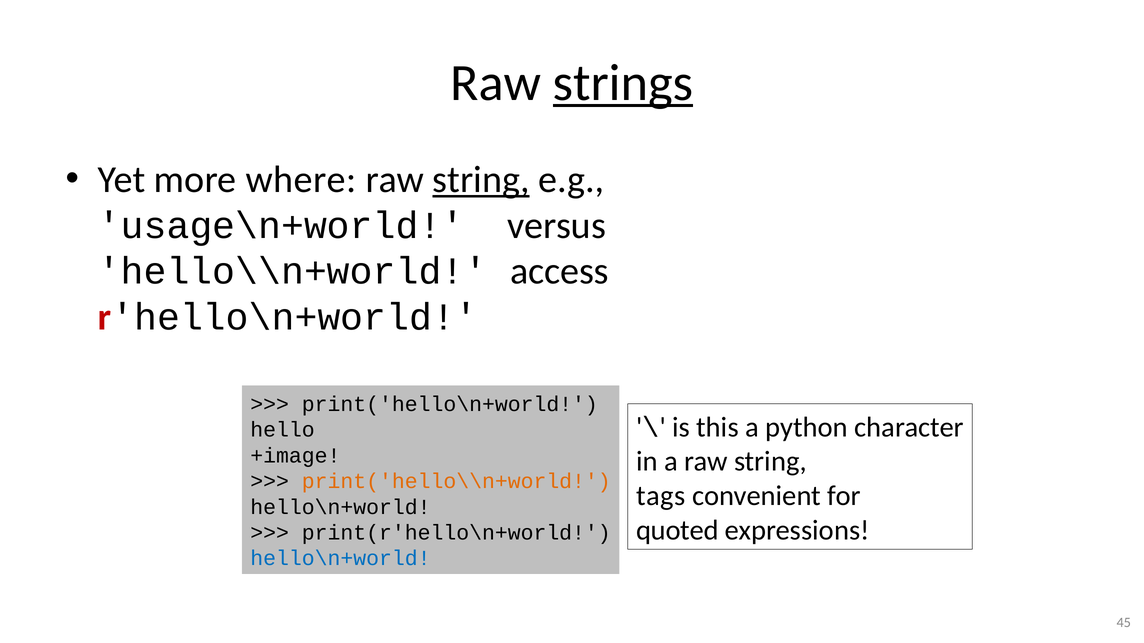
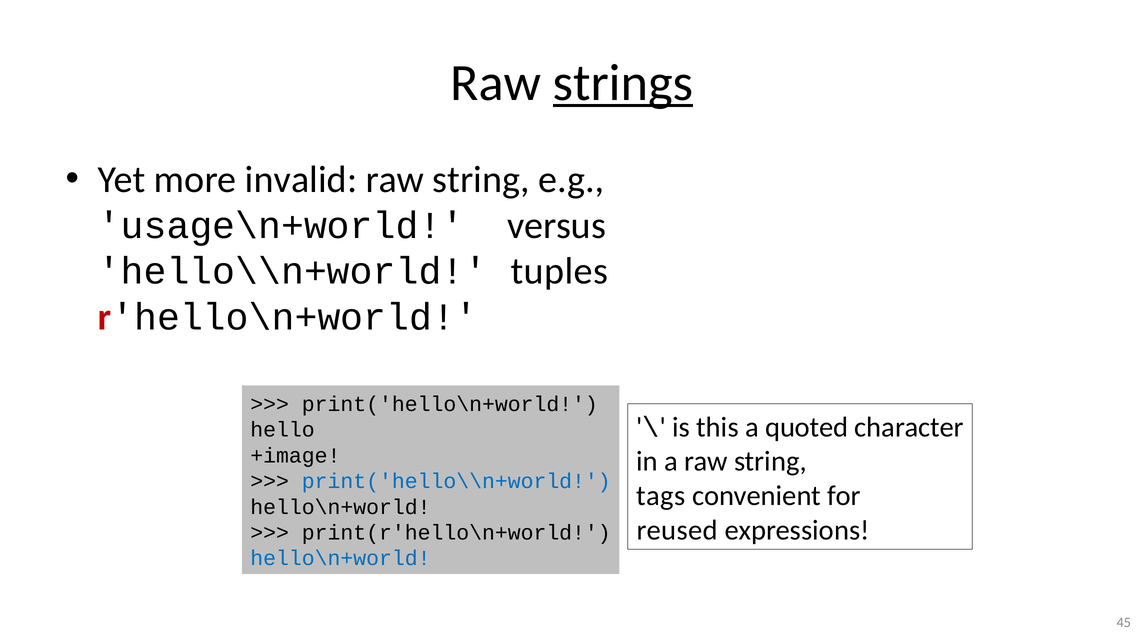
where: where -> invalid (301, 180)
string underline: present -> none (481, 180)
access: access -> tuples (559, 272)
python: python -> quoted (807, 428)
print('hello\\n+world colour: orange -> blue (456, 482)
quoted: quoted -> reused (677, 531)
